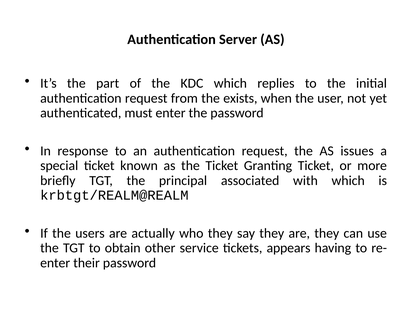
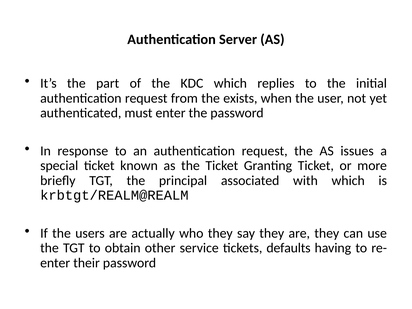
appears: appears -> defaults (289, 248)
